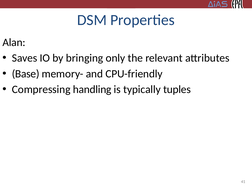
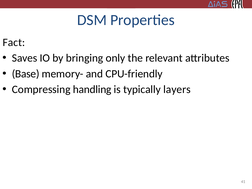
Alan: Alan -> Fact (14, 42)
tuples: tuples -> layers (177, 89)
